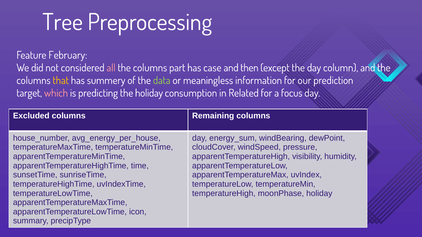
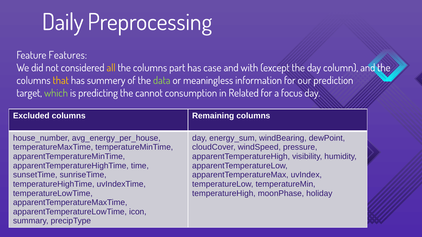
Tree: Tree -> Daily (63, 22)
February: February -> Features (68, 55)
all colour: pink -> yellow (111, 68)
then: then -> with (249, 68)
which colour: pink -> light green (56, 93)
the holiday: holiday -> cannot (149, 93)
